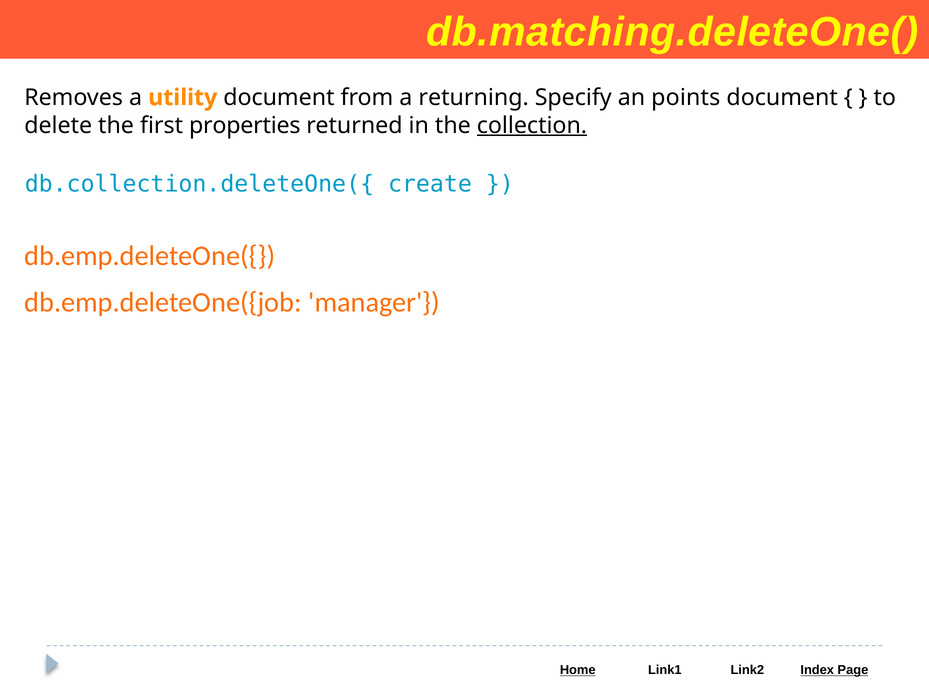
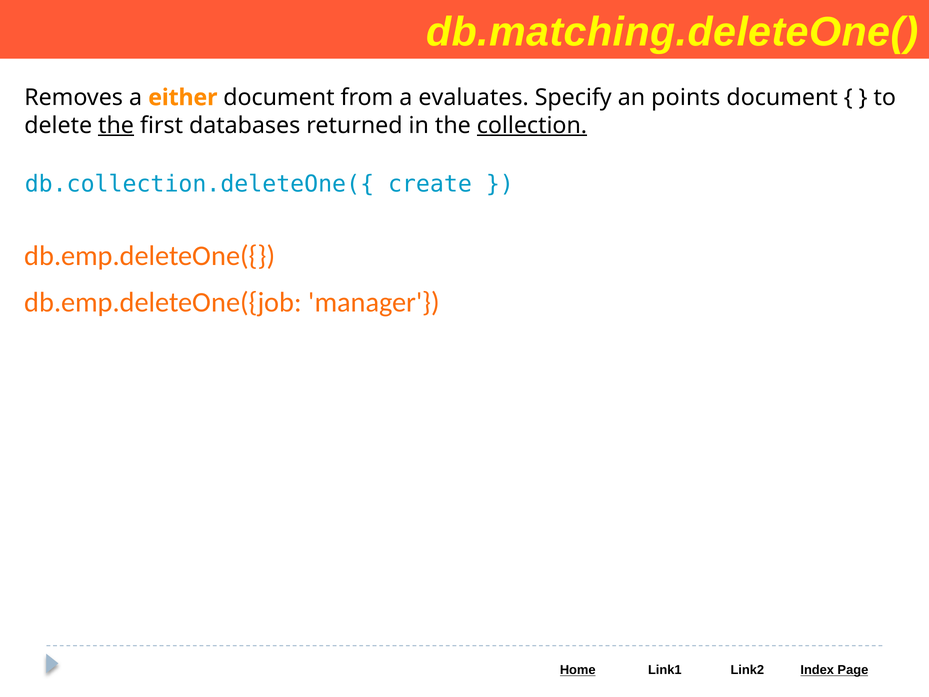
utility: utility -> either (183, 98)
returning: returning -> evaluates (474, 98)
the underline: none -> present (116, 125)
properties: properties -> databases (245, 125)
